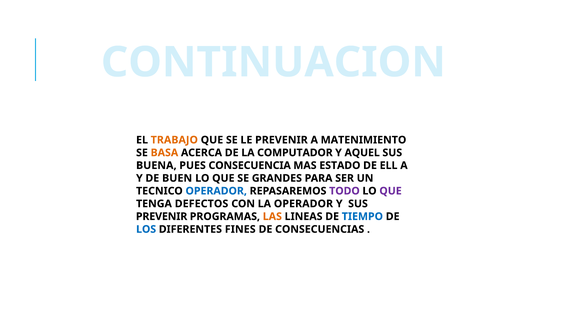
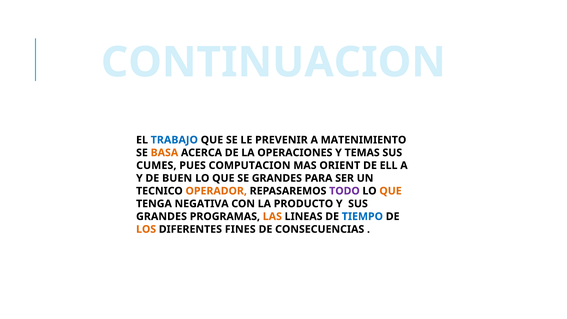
TRABAJO colour: orange -> blue (174, 140)
COMPUTADOR: COMPUTADOR -> OPERACIONES (295, 153)
AQUEL: AQUEL -> TEMAS (362, 153)
BUENA: BUENA -> CUMES (156, 165)
CONSECUENCIA: CONSECUENCIA -> COMPUTACION (250, 165)
ESTADO: ESTADO -> ORIENT (340, 165)
OPERADOR colour: blue -> orange (216, 191)
QUE colour: purple -> orange (391, 191)
DEFECTOS: DEFECTOS -> NEGATIVA (202, 204)
LA OPERADOR: OPERADOR -> PRODUCTO (303, 204)
PREVENIR: PREVENIR -> GRANDES (162, 216)
LOS colour: blue -> orange (146, 229)
